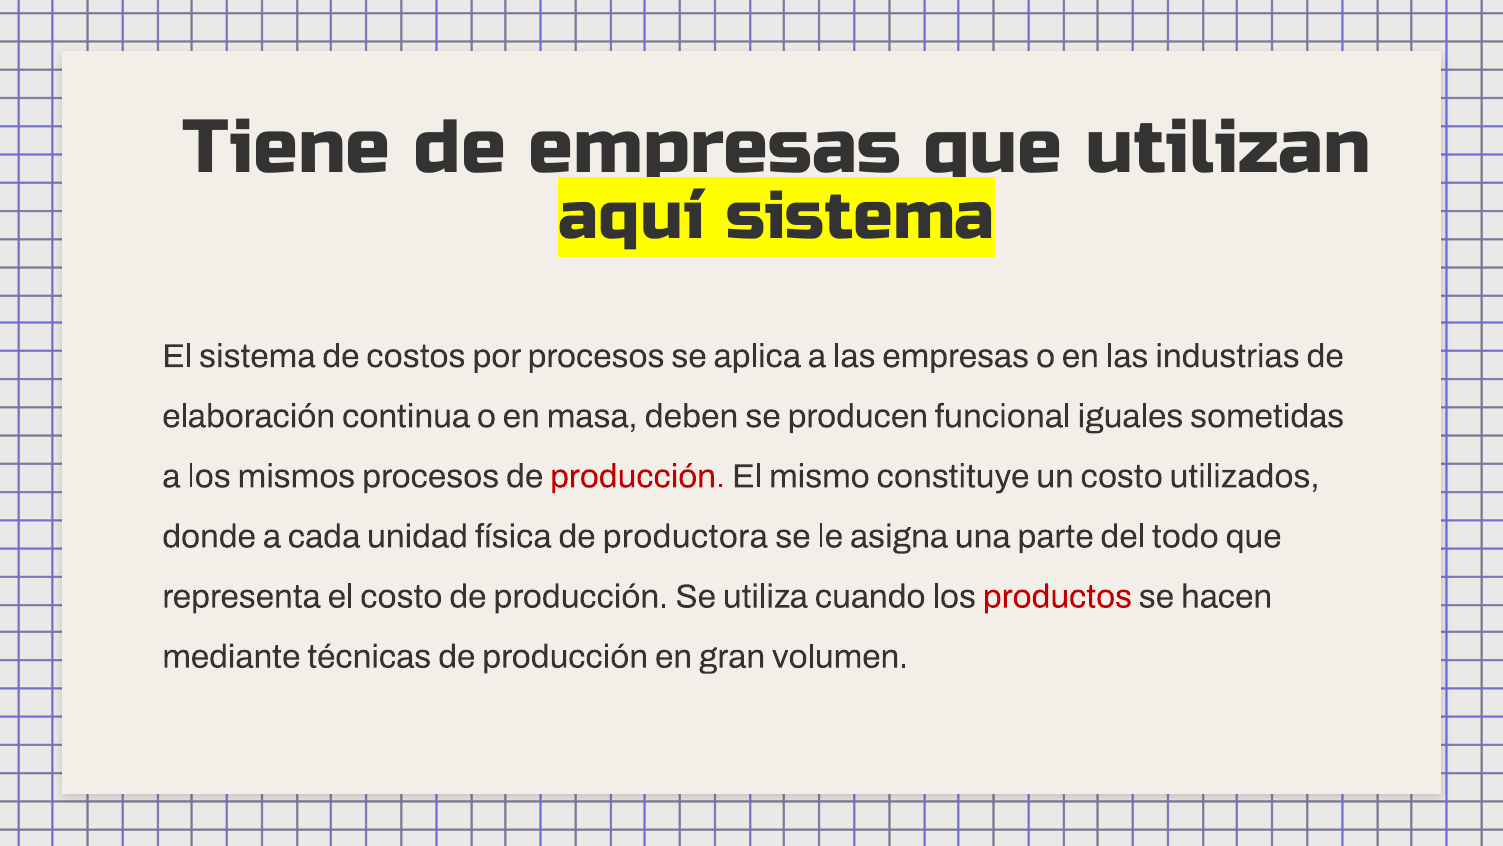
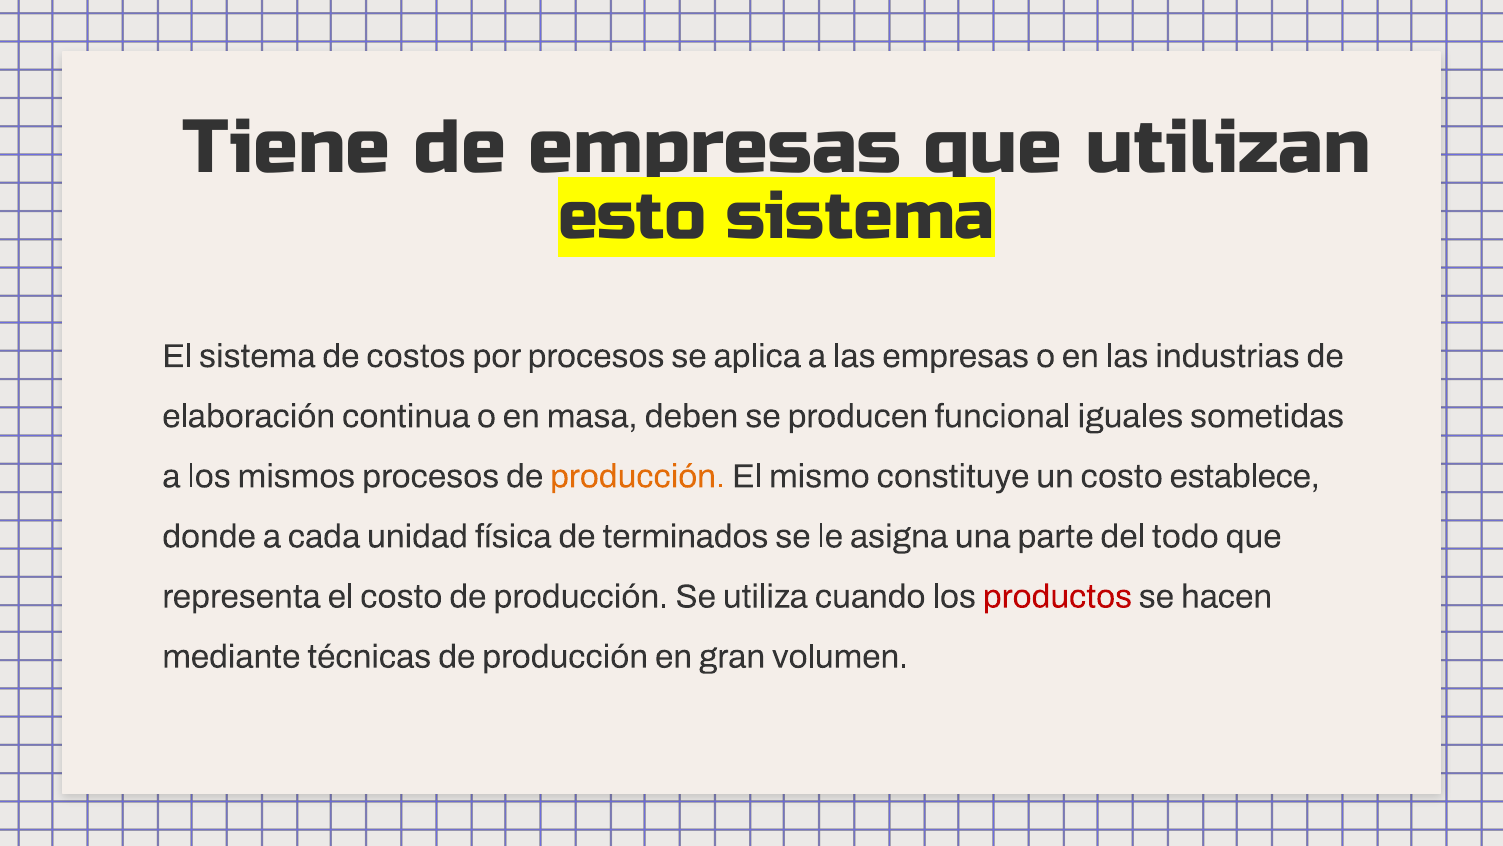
aquí: aquí -> esto (633, 216)
producción colour: red -> orange (638, 476)
utilizados: utilizados -> establece (1245, 476)
productora: productora -> terminados (685, 536)
